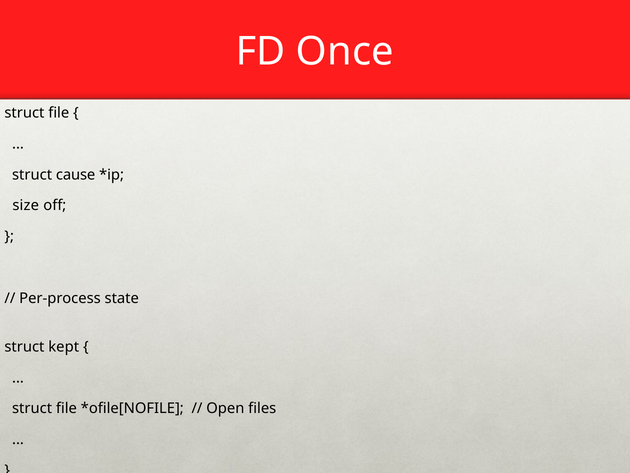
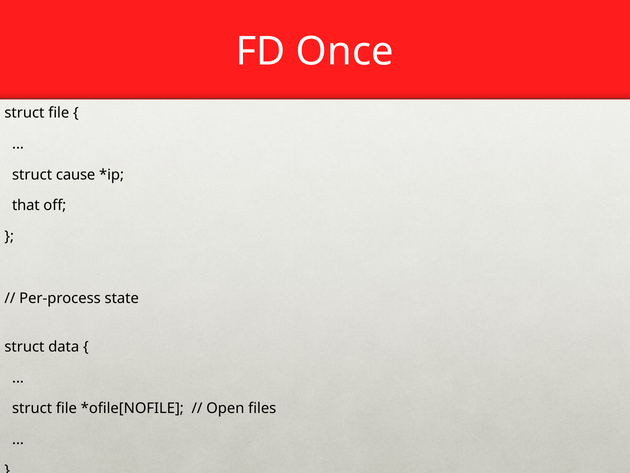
size: size -> that (26, 205)
kept: kept -> data (64, 346)
